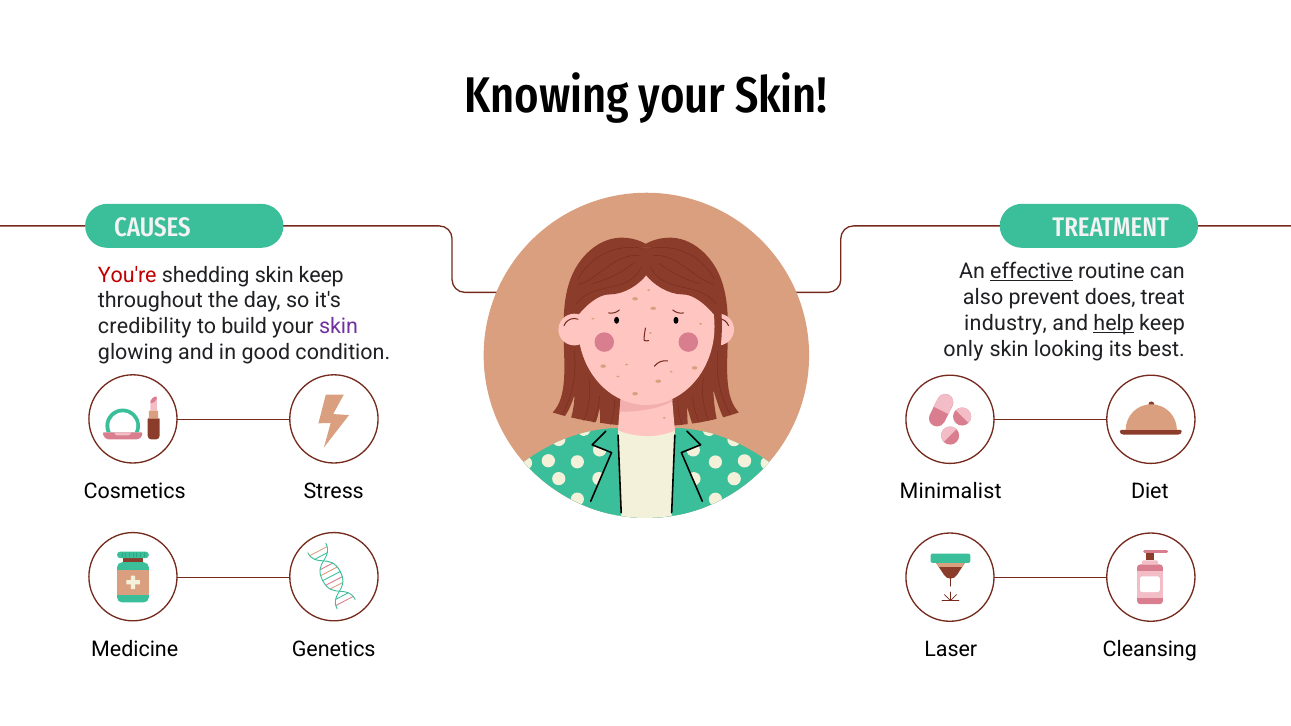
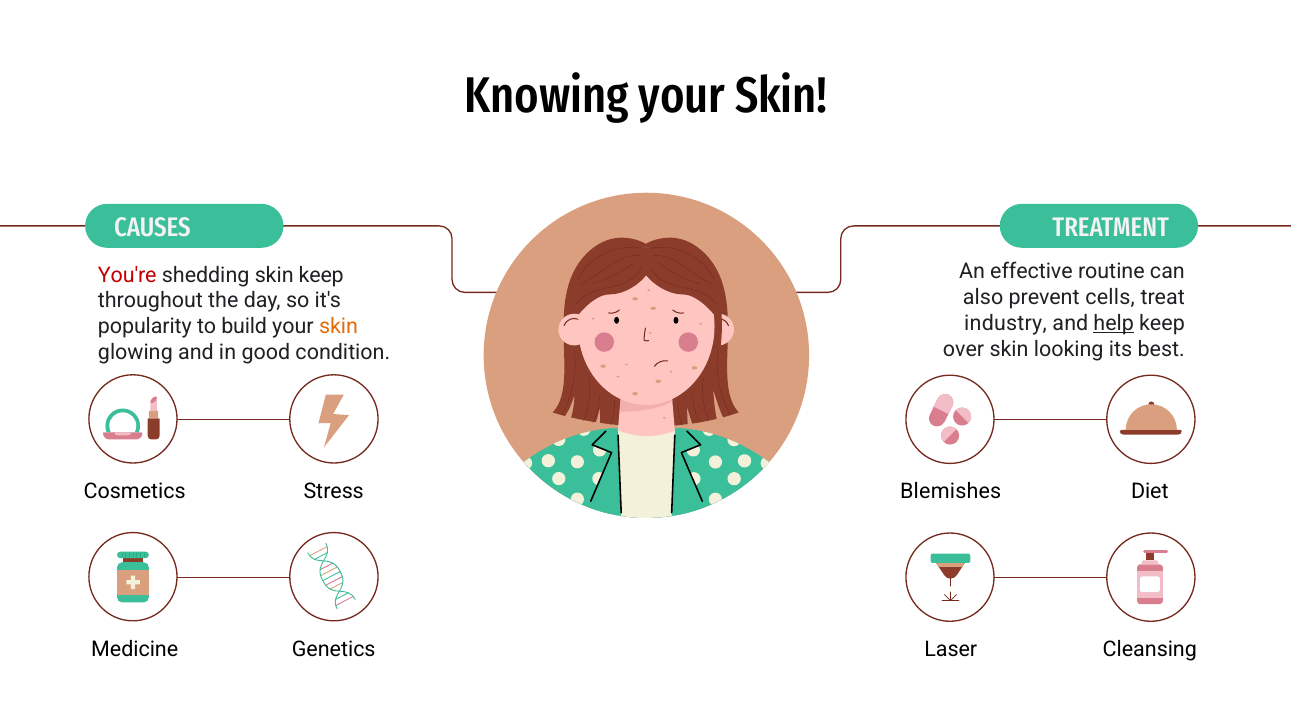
effective underline: present -> none (1031, 272)
does: does -> cells (1110, 297)
credibility: credibility -> popularity (145, 327)
skin colour: purple -> orange (339, 327)
only: only -> over (964, 349)
Minimalist: Minimalist -> Blemishes (951, 492)
